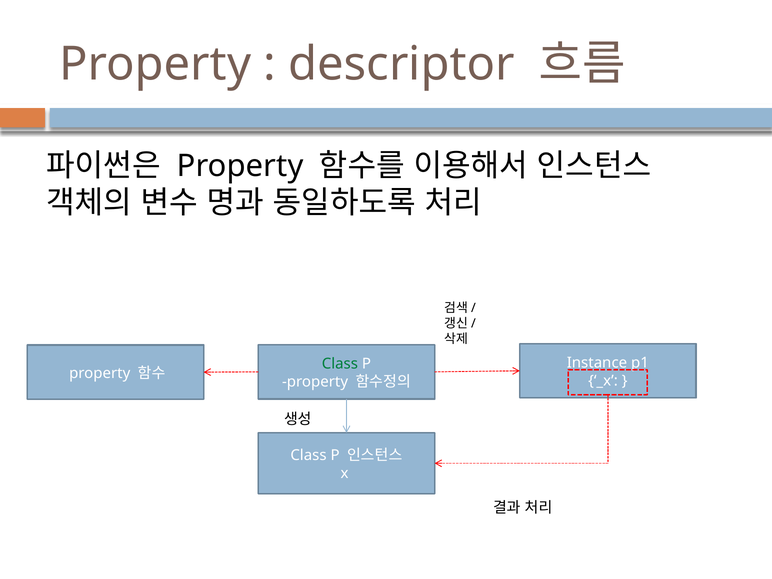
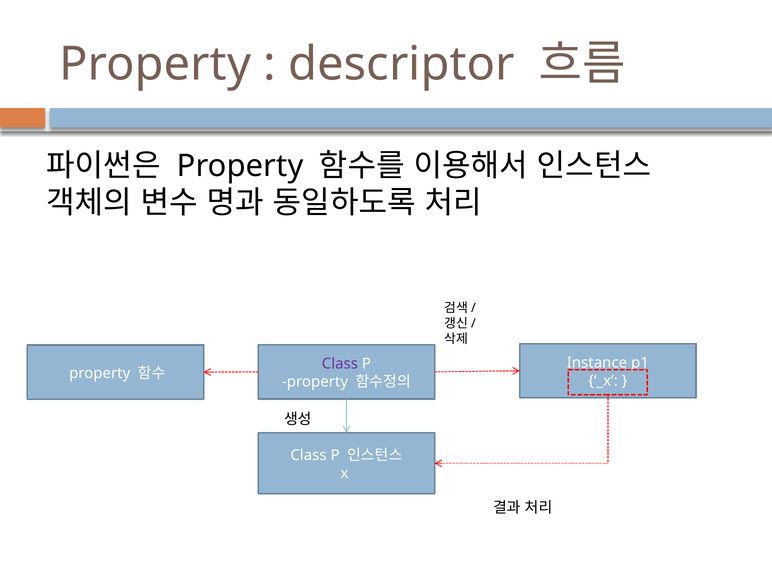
Class colour: green -> purple (340, 364)
